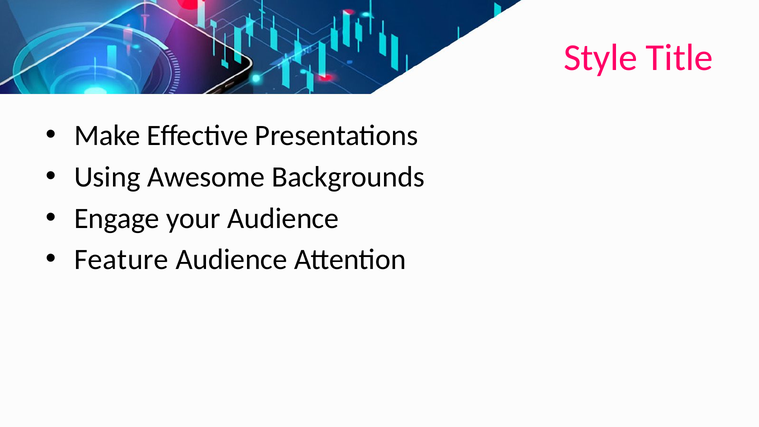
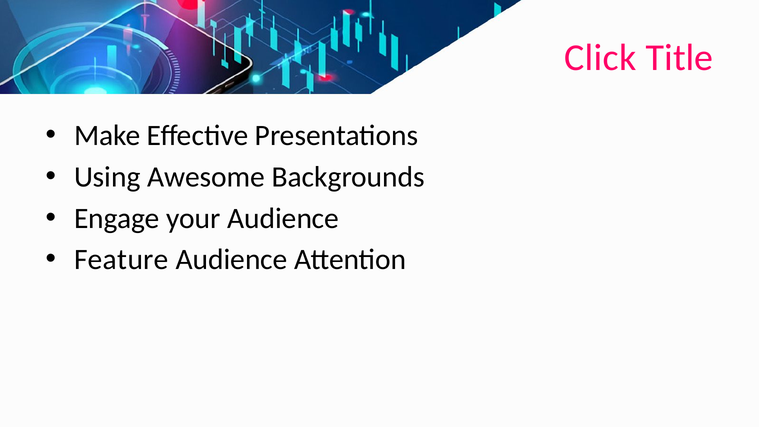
Style: Style -> Click (600, 58)
